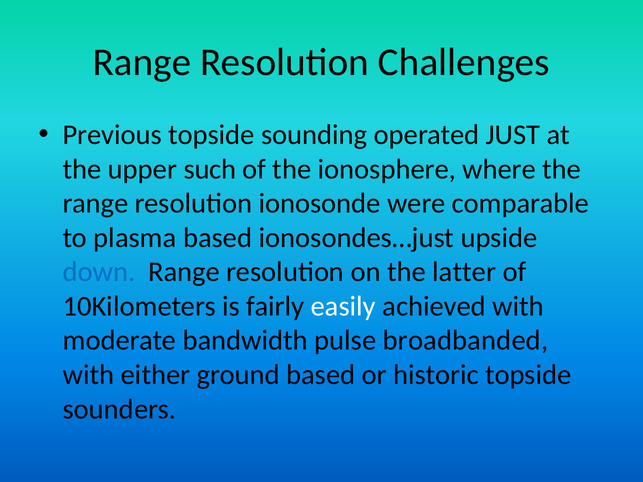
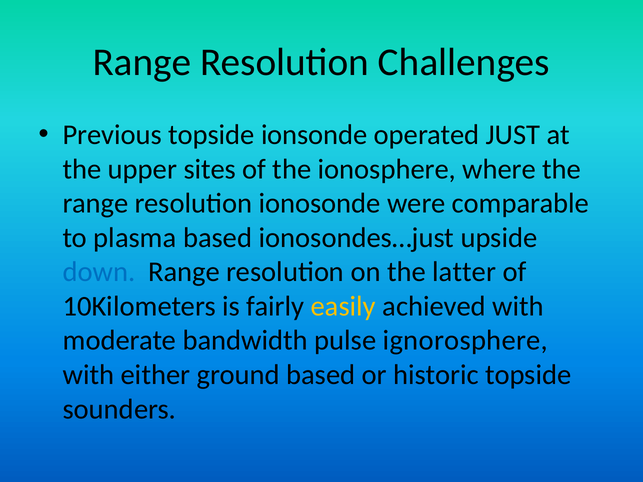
sounding: sounding -> ionsonde (314, 135)
such: such -> sites (210, 169)
easily colour: white -> yellow (343, 306)
broadbanded: broadbanded -> ignorosphere (465, 341)
